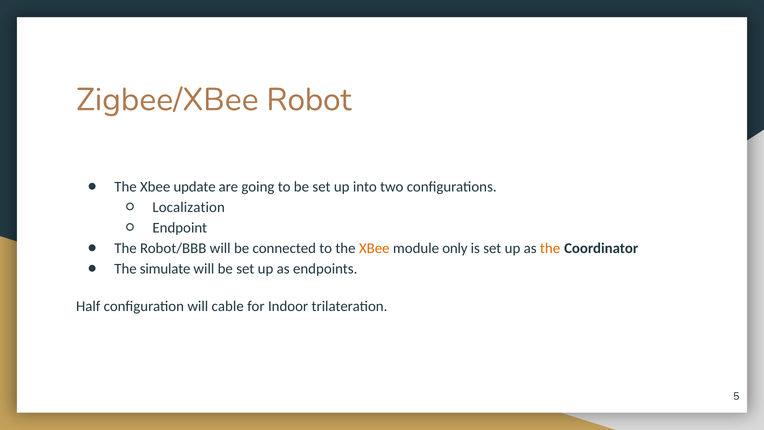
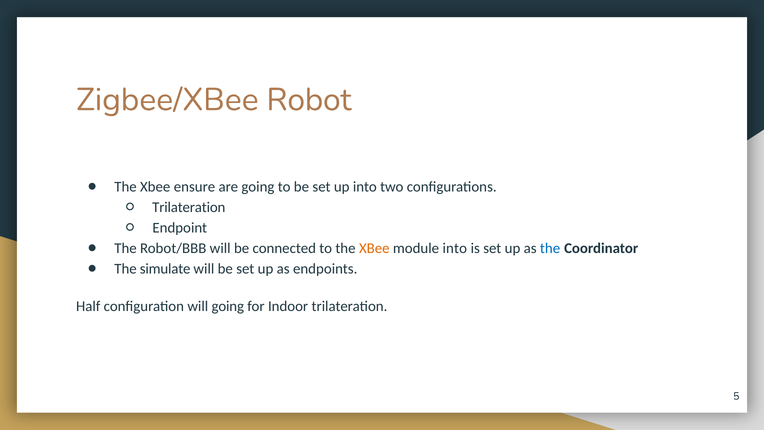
update: update -> ensure (195, 187)
Localization: Localization -> Trilateration (189, 207)
module only: only -> into (455, 248)
the colour: orange -> blue (550, 248)
will cable: cable -> going (228, 306)
